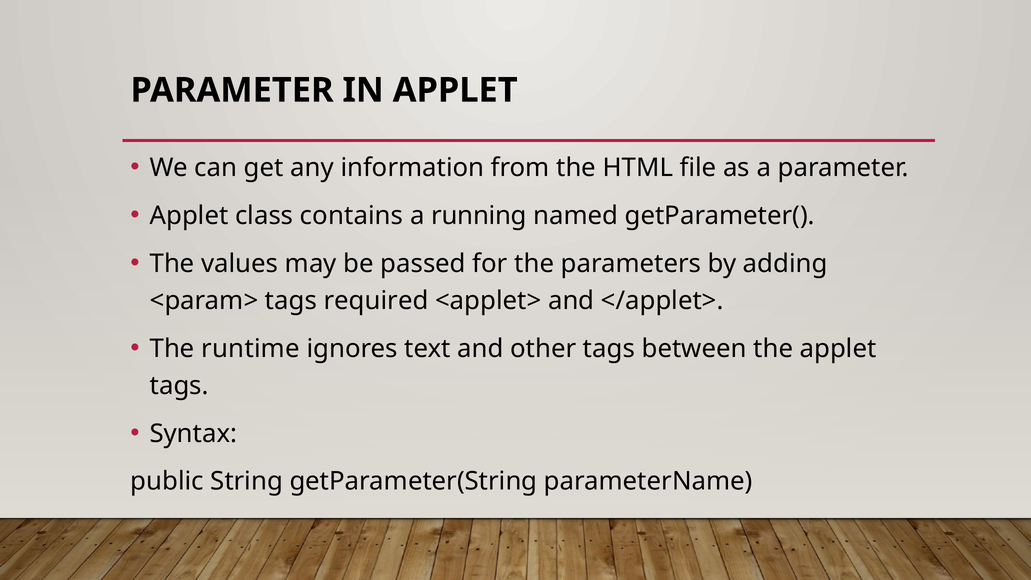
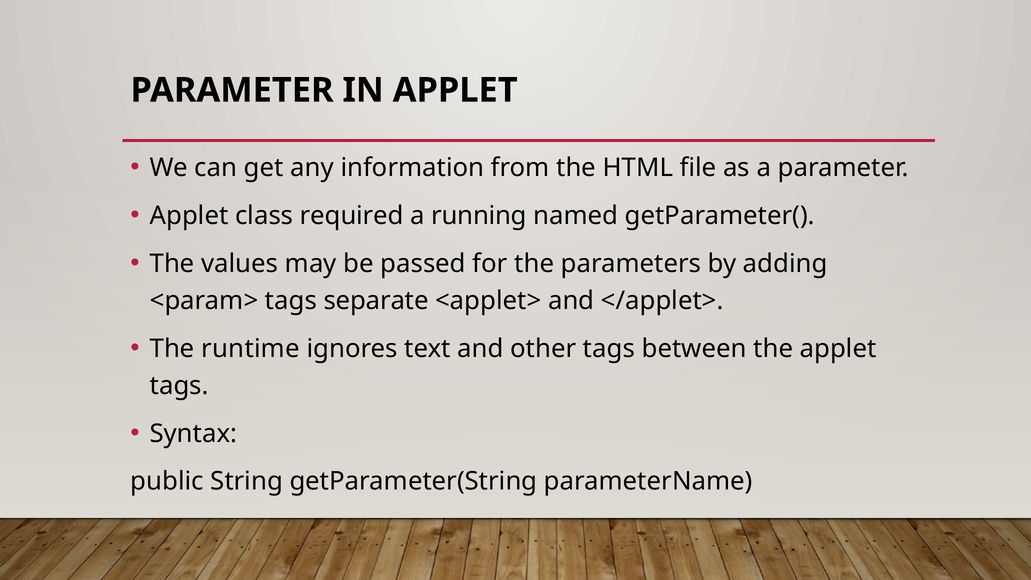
contains: contains -> required (352, 216)
required: required -> separate (376, 301)
